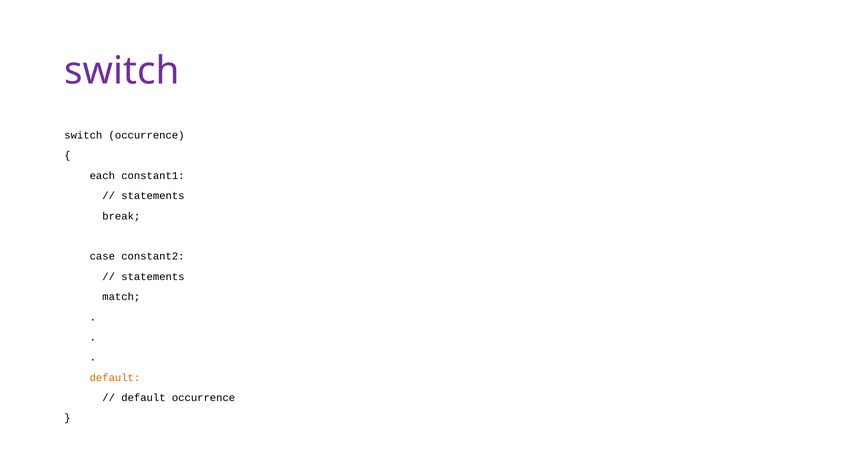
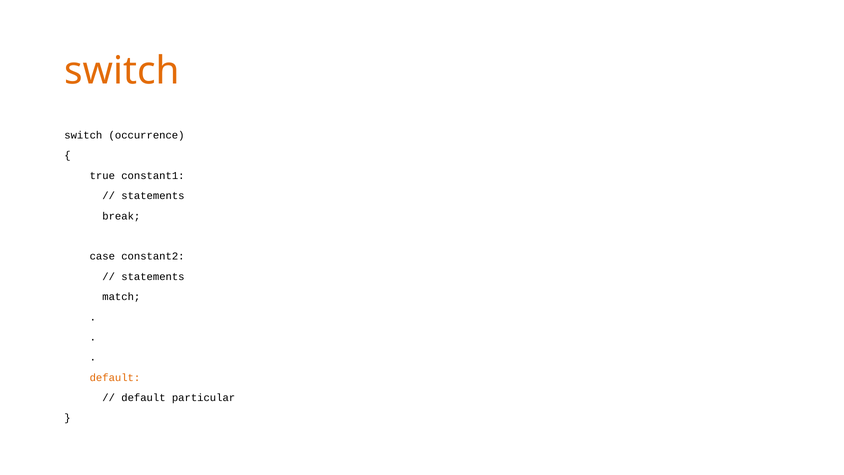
switch colour: purple -> orange (122, 71)
each: each -> true (102, 176)
default occurrence: occurrence -> particular (204, 398)
